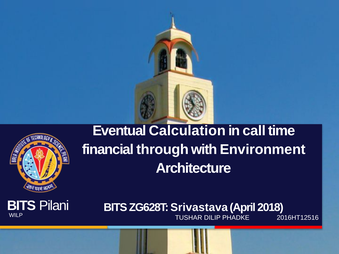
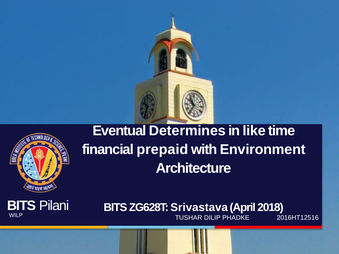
Calculation: Calculation -> Determines (187, 131)
call: call -> like (254, 131)
through: through -> prepaid (162, 150)
